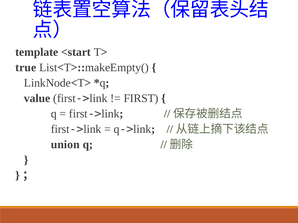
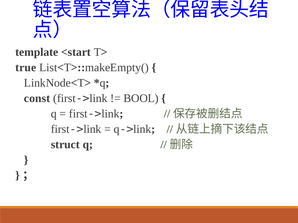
value: value -> const (37, 98)
FIRST: FIRST -> BOOL (141, 98)
union: union -> struct (65, 145)
